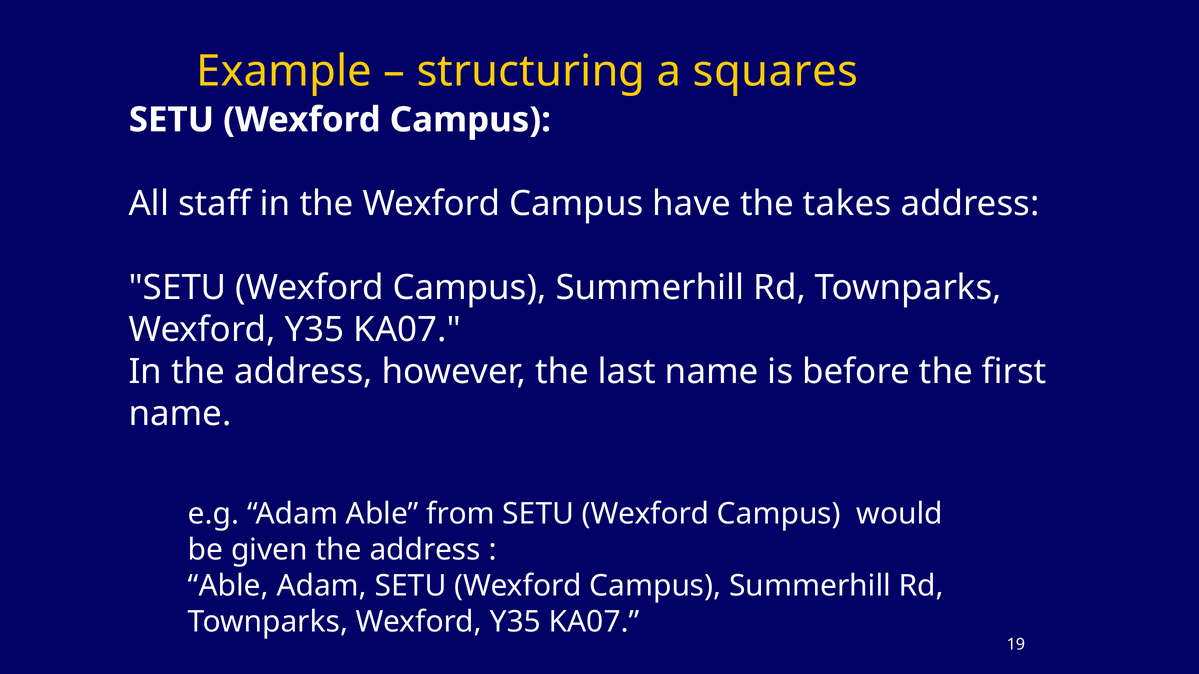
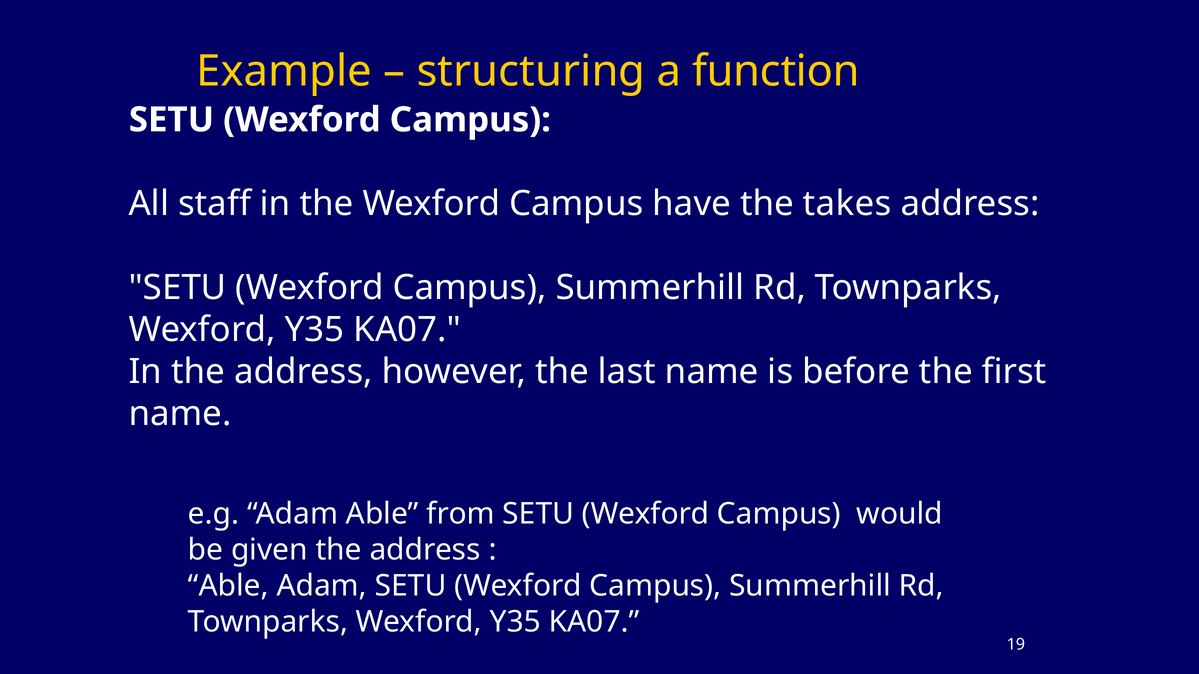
squares: squares -> function (776, 71)
